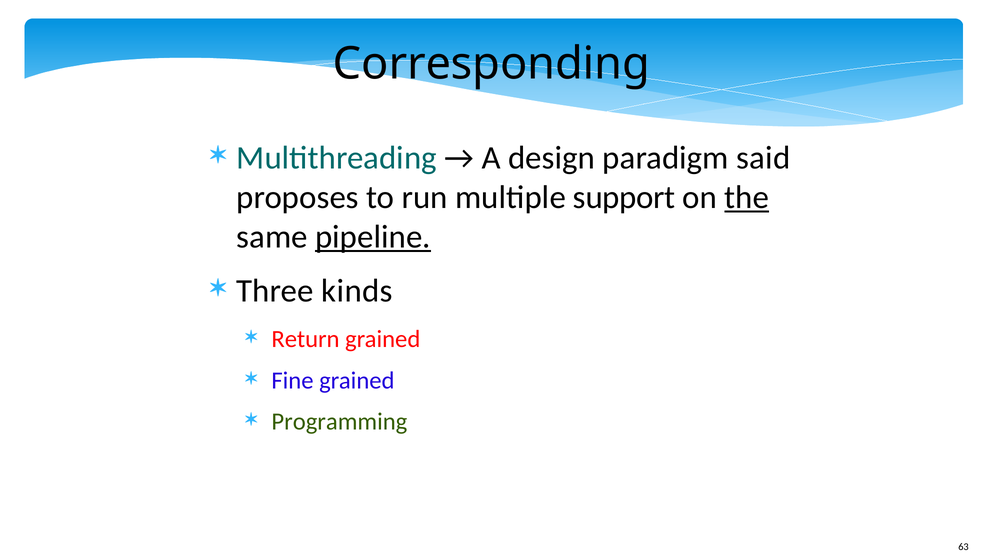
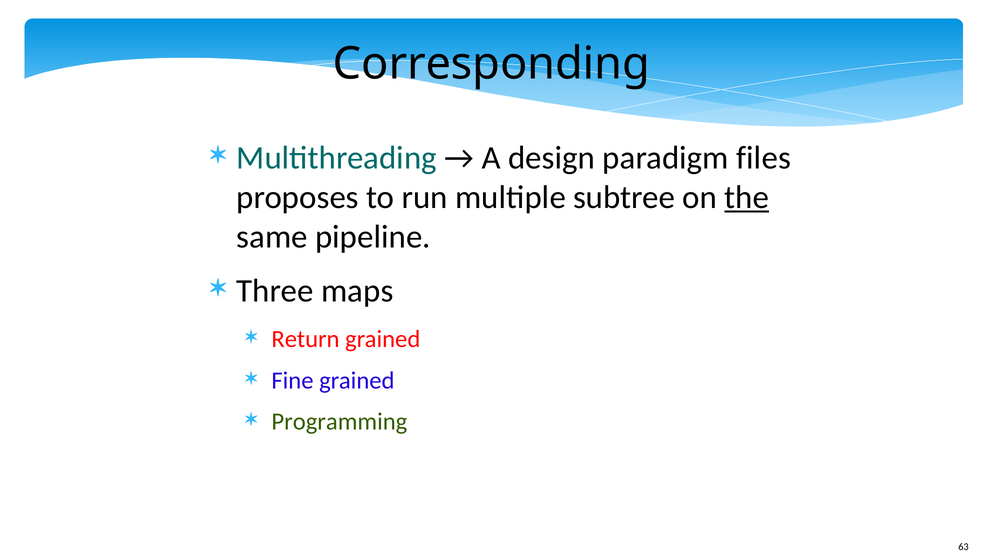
said: said -> files (764, 158)
support: support -> subtree (624, 197)
pipeline underline: present -> none (373, 237)
kinds: kinds -> maps (357, 291)
